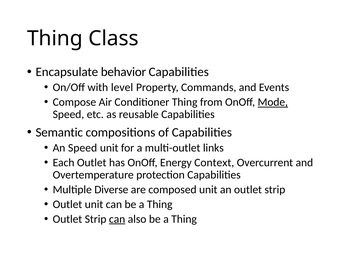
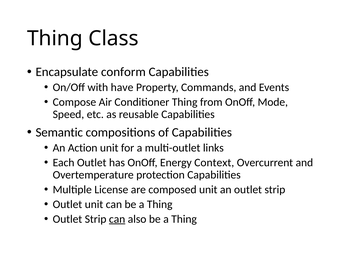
behavior: behavior -> conform (123, 72)
level: level -> have (122, 88)
Mode underline: present -> none (273, 102)
An Speed: Speed -> Action (83, 148)
Diverse: Diverse -> License (111, 190)
